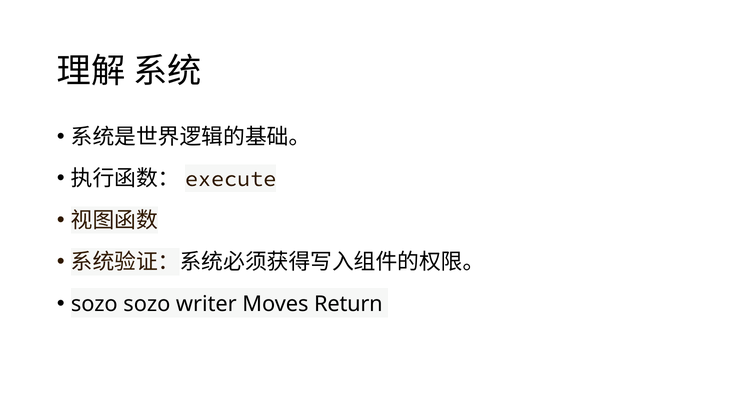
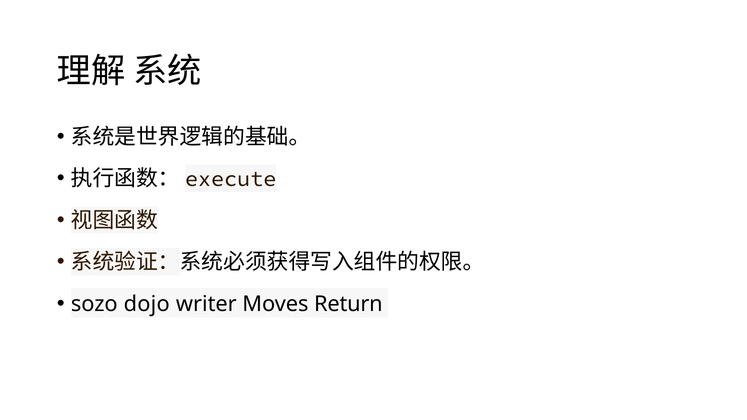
sozo sozo: sozo -> dojo (147, 304)
